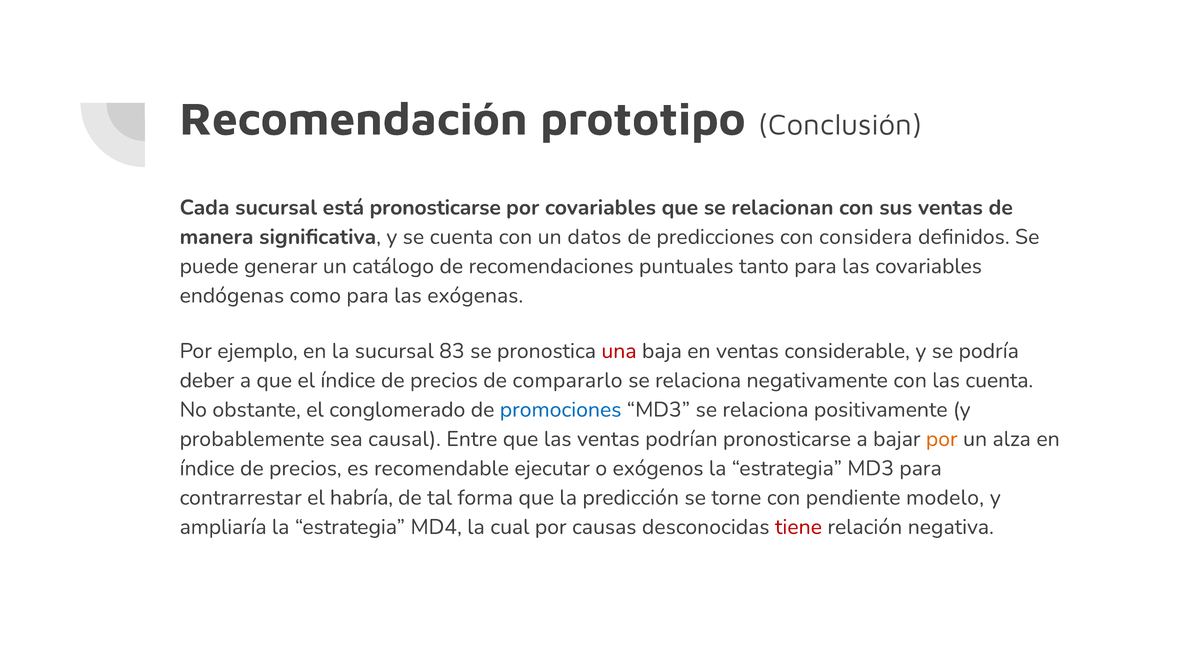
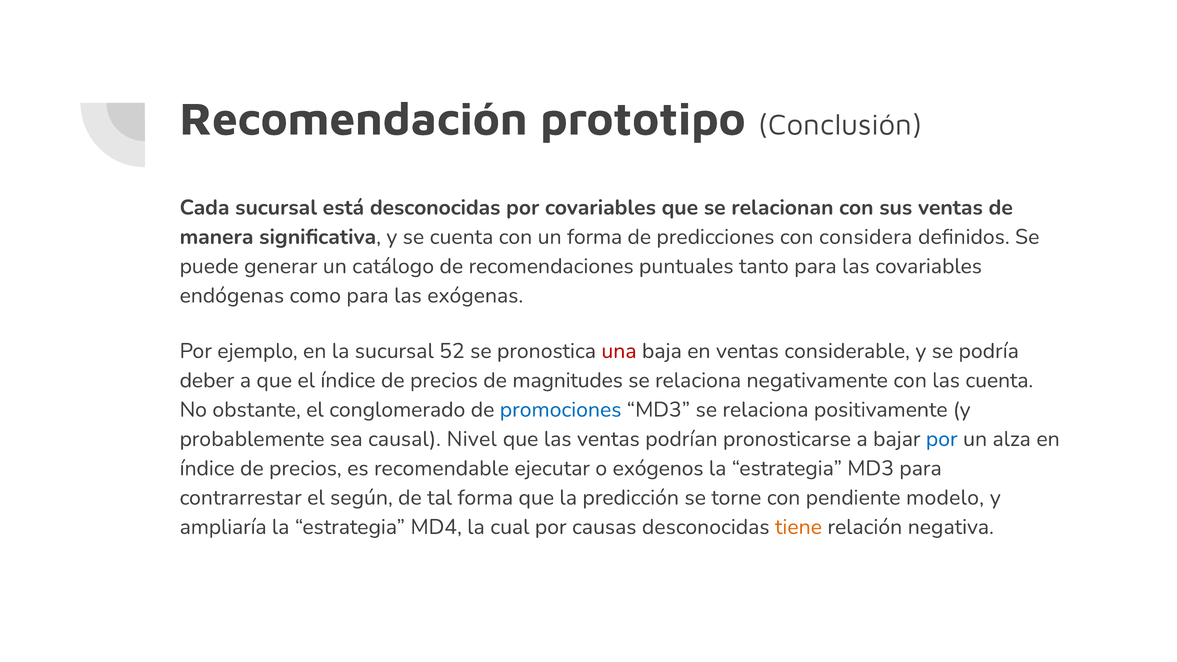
está pronosticarse: pronosticarse -> desconocidas (435, 208)
un datos: datos -> forma (595, 237)
83: 83 -> 52 (452, 351)
compararlo: compararlo -> magnitudes (568, 380)
Entre: Entre -> Nivel (472, 439)
por colour: orange -> blue (942, 439)
habría: habría -> según (361, 498)
tiene colour: red -> orange (799, 527)
